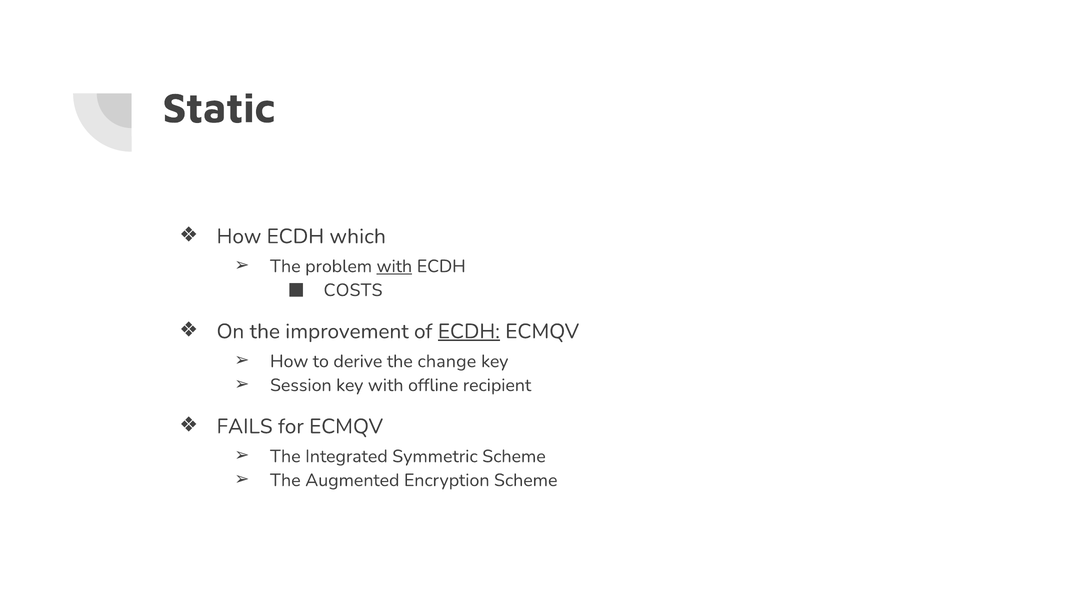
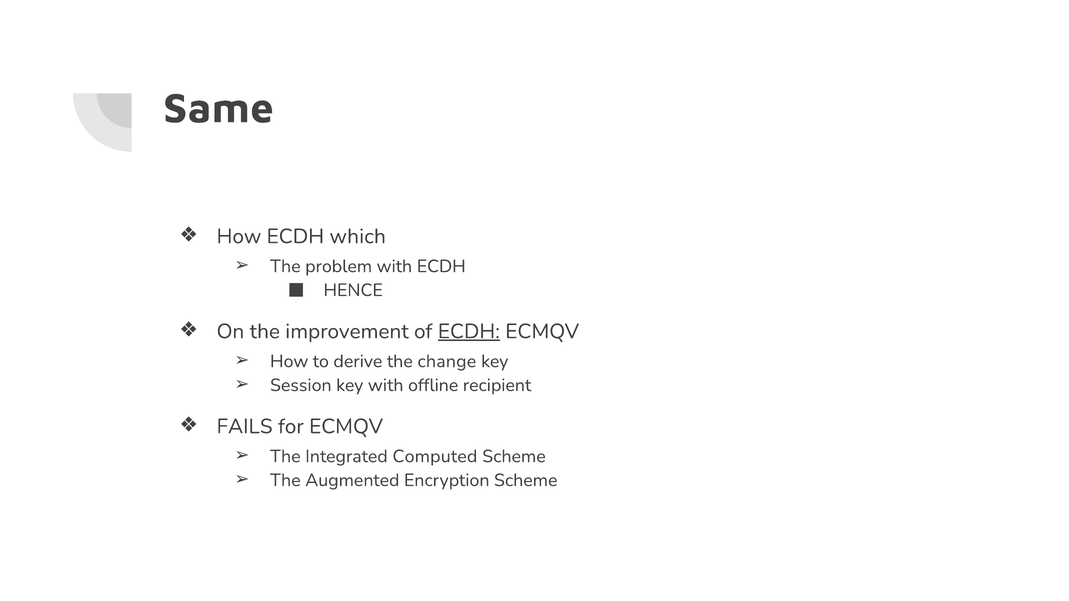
Static: Static -> Same (218, 109)
with underline: present -> none (394, 266)
COSTS: COSTS -> HENCE (353, 290)
Symmetric: Symmetric -> Computed (435, 457)
